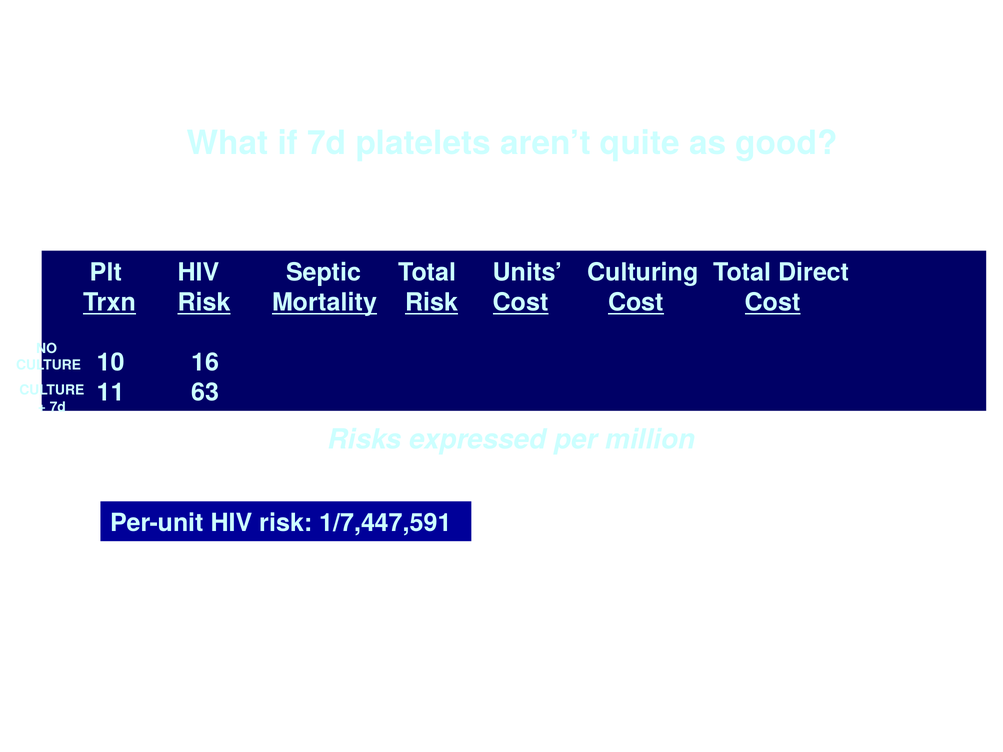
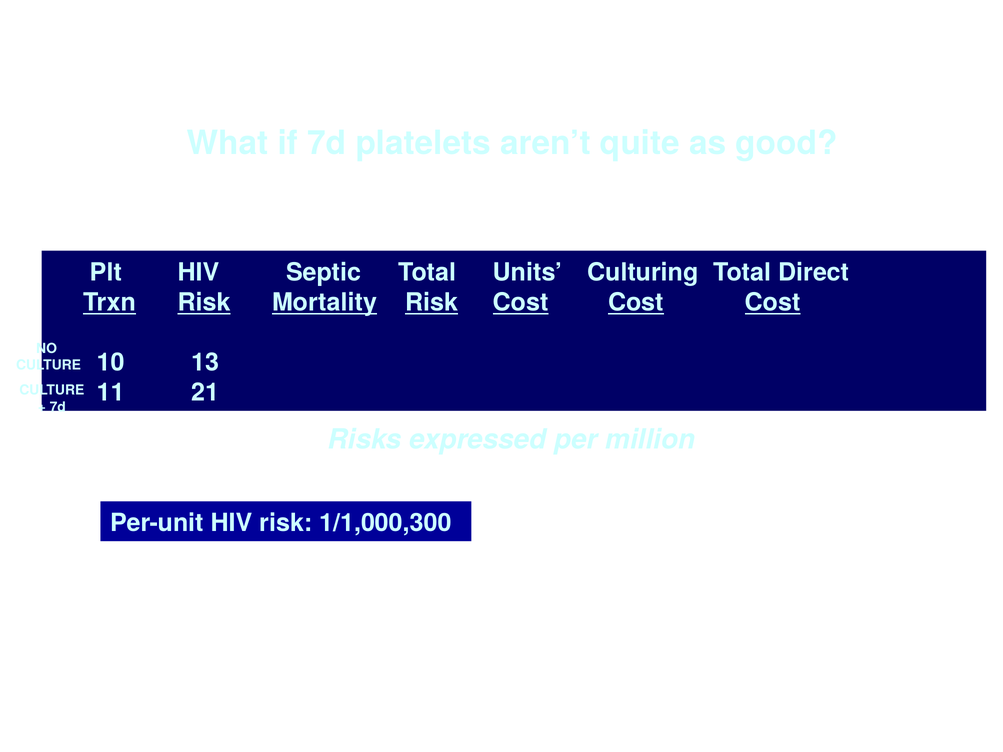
16: 16 -> 13 (205, 363)
63: 63 -> 21 (205, 393)
1/7,447,591: 1/7,447,591 -> 1/1,000,300 (385, 523)
